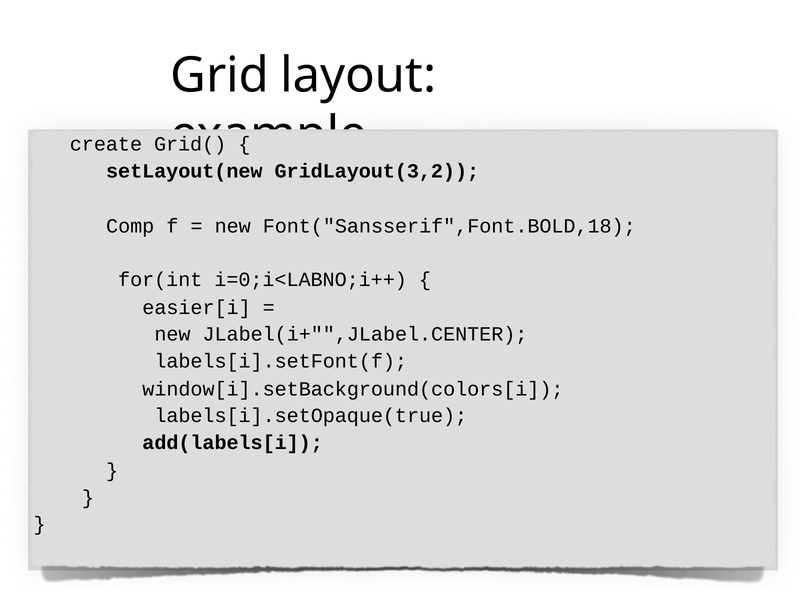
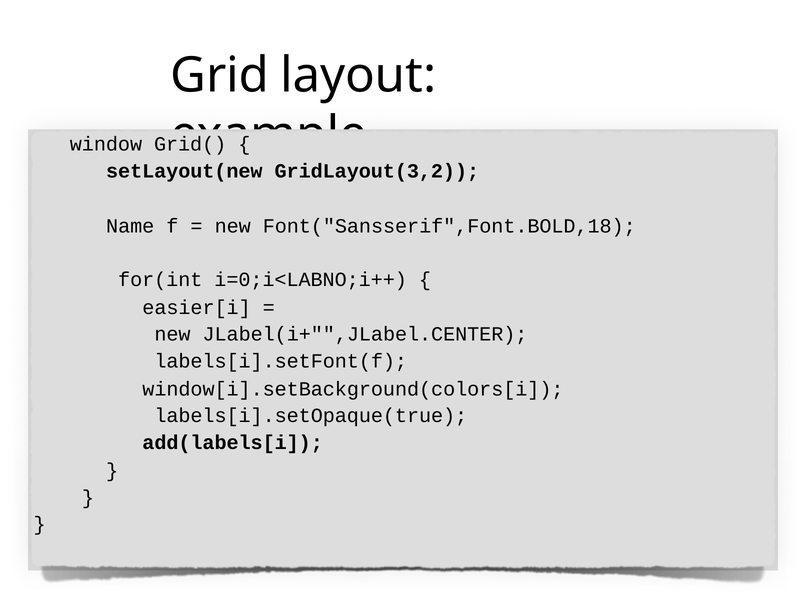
create: create -> window (106, 144)
Comp: Comp -> Name (130, 226)
